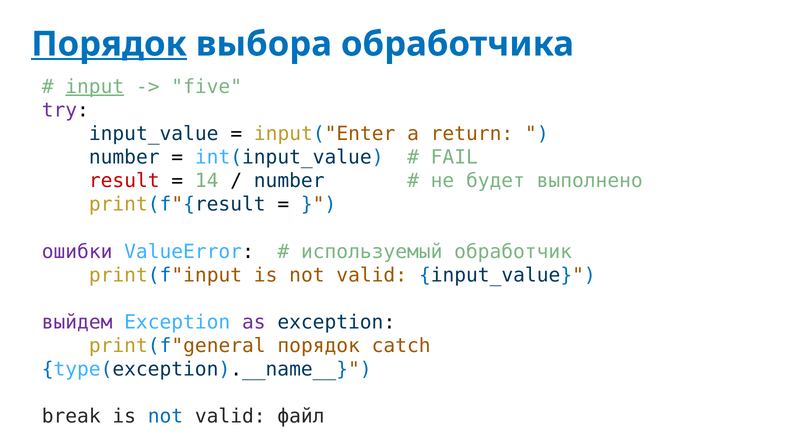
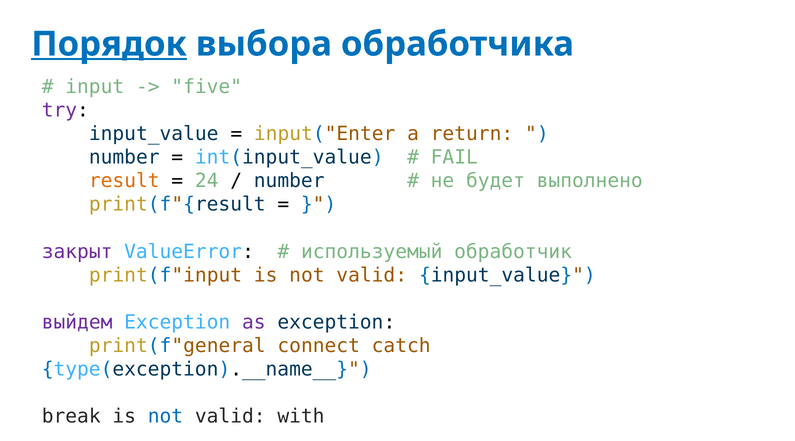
input underline: present -> none (95, 87)
result colour: red -> orange (124, 181)
14: 14 -> 24 (207, 181)
ошибки: ошибки -> закрыт (77, 251)
print(f"general порядок: порядок -> connect (319, 345)
файл: файл -> with (301, 416)
